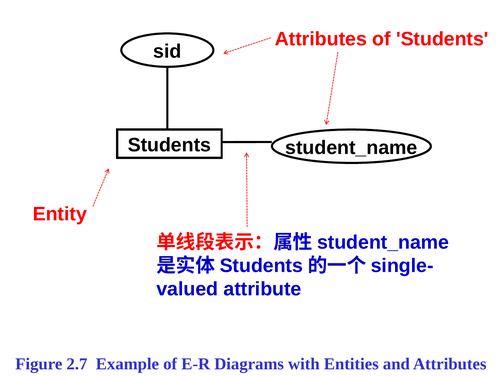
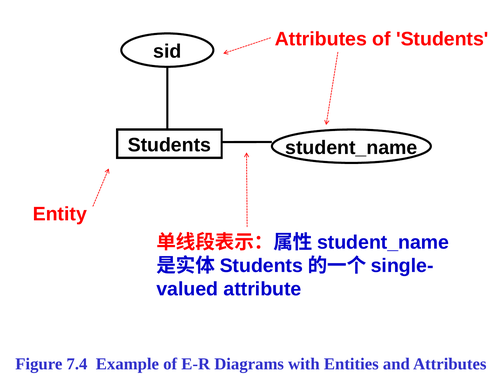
2.7: 2.7 -> 7.4 (77, 364)
